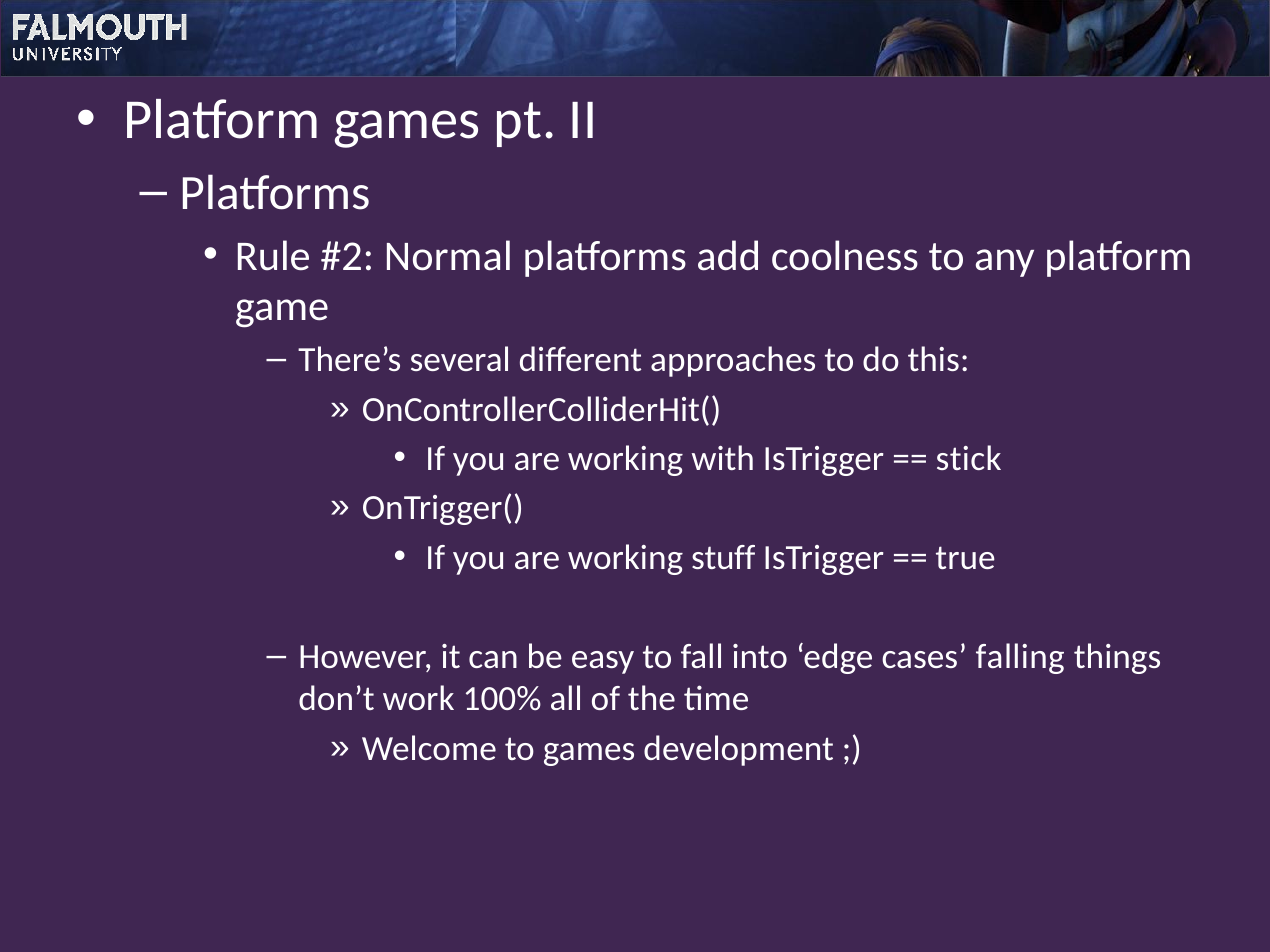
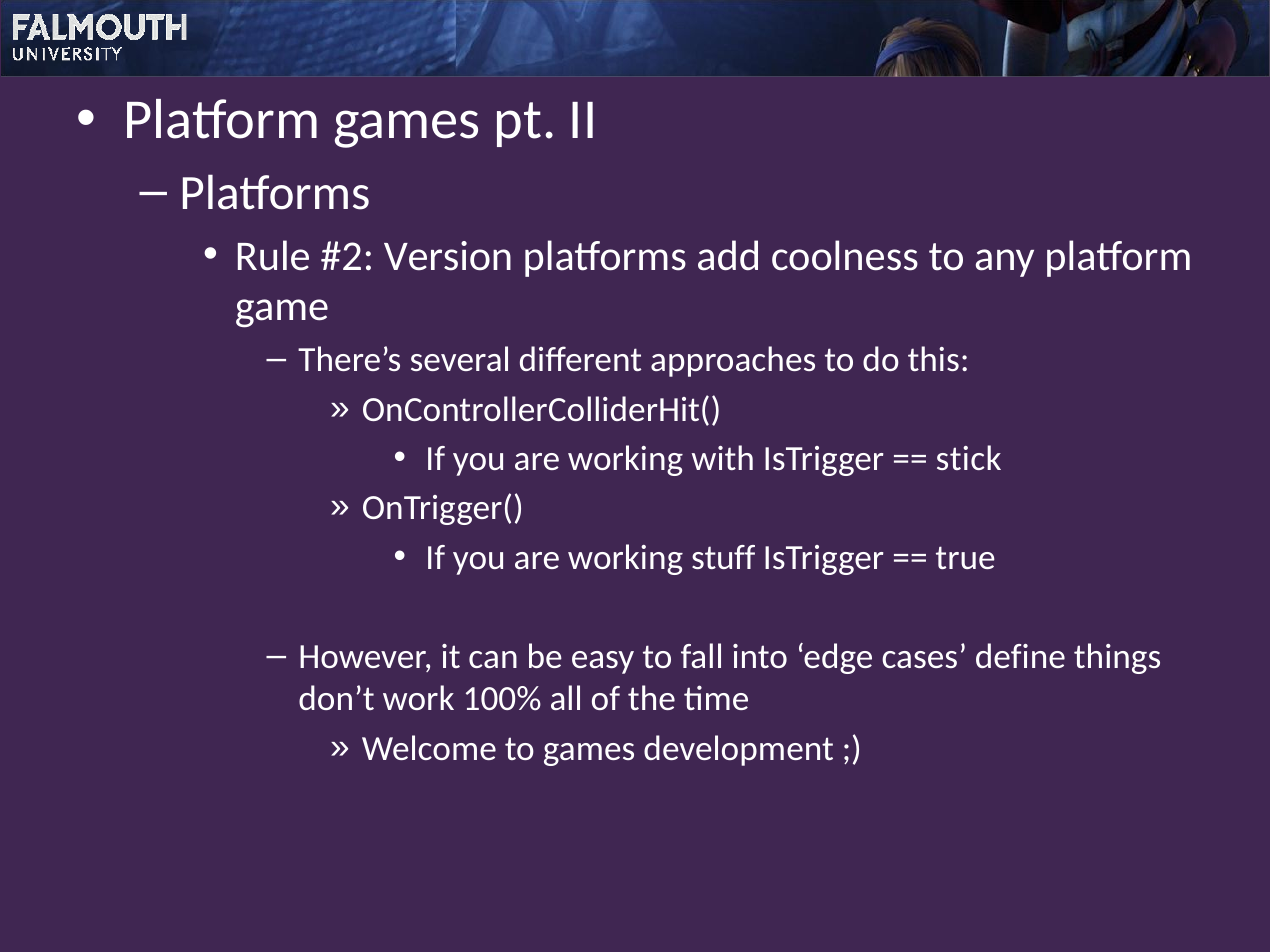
Normal: Normal -> Version (448, 256)
falling: falling -> define (1020, 657)
